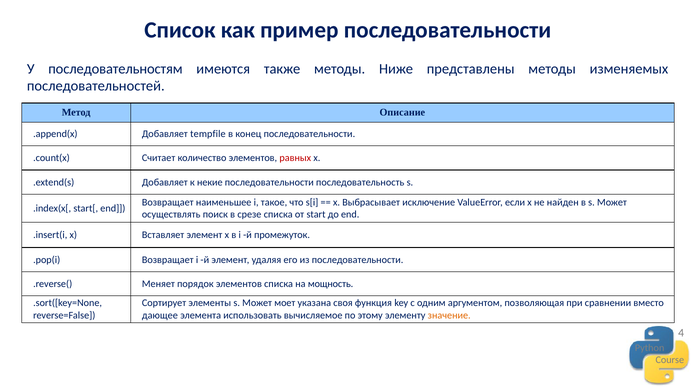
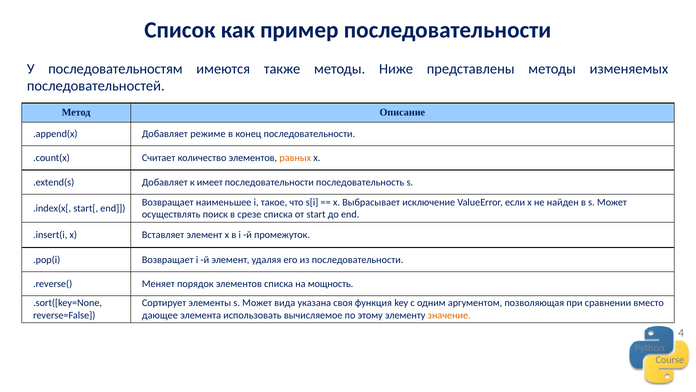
tempfile: tempfile -> режиме (208, 134)
равных colour: red -> orange (295, 158)
некие: некие -> имеет (210, 182)
моет: моет -> вида (285, 303)
